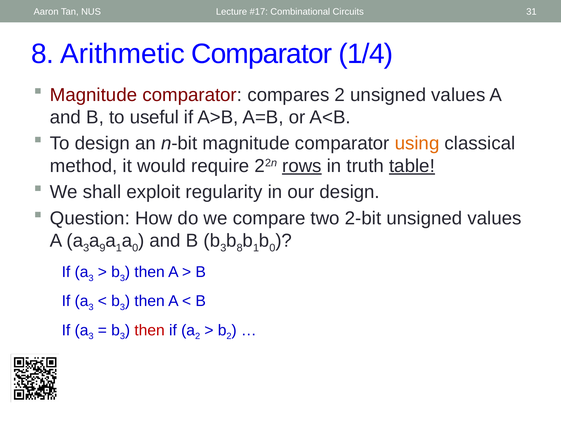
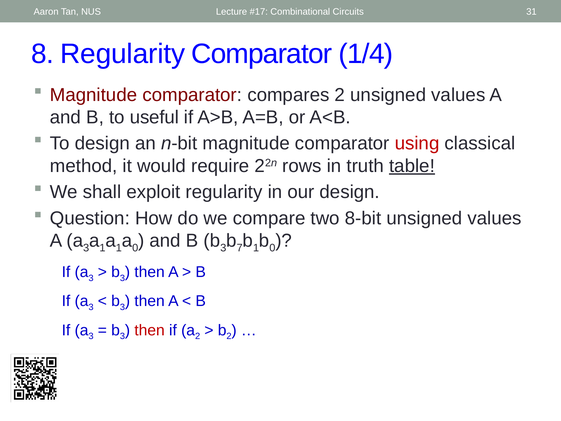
8 Arithmetic: Arithmetic -> Regularity (123, 54)
using colour: orange -> red (417, 143)
rows underline: present -> none (302, 166)
2-bit: 2-bit -> 8-bit (363, 218)
9: 9 -> 1 (102, 248)
b 8: 8 -> 7 (240, 248)
